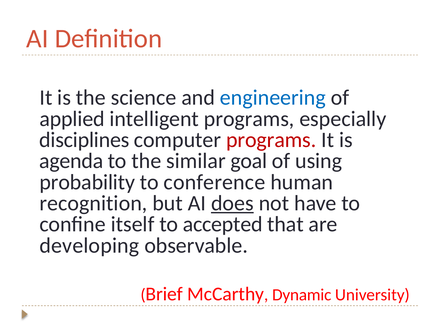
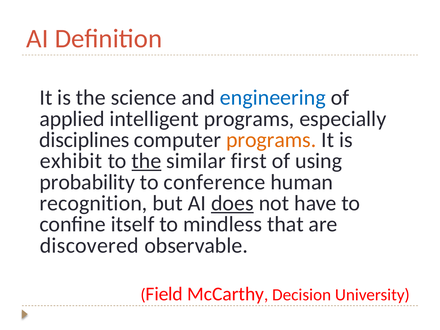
programs colour: red -> orange (271, 140)
agenda: agenda -> exhibit (71, 161)
the underline: none -> present (146, 161)
goal: goal -> first (249, 161)
accepted: accepted -> mindless (223, 224)
developing: developing -> discovered (89, 245)
Brief: Brief -> Field (164, 294)
Dynamic: Dynamic -> Decision (302, 295)
